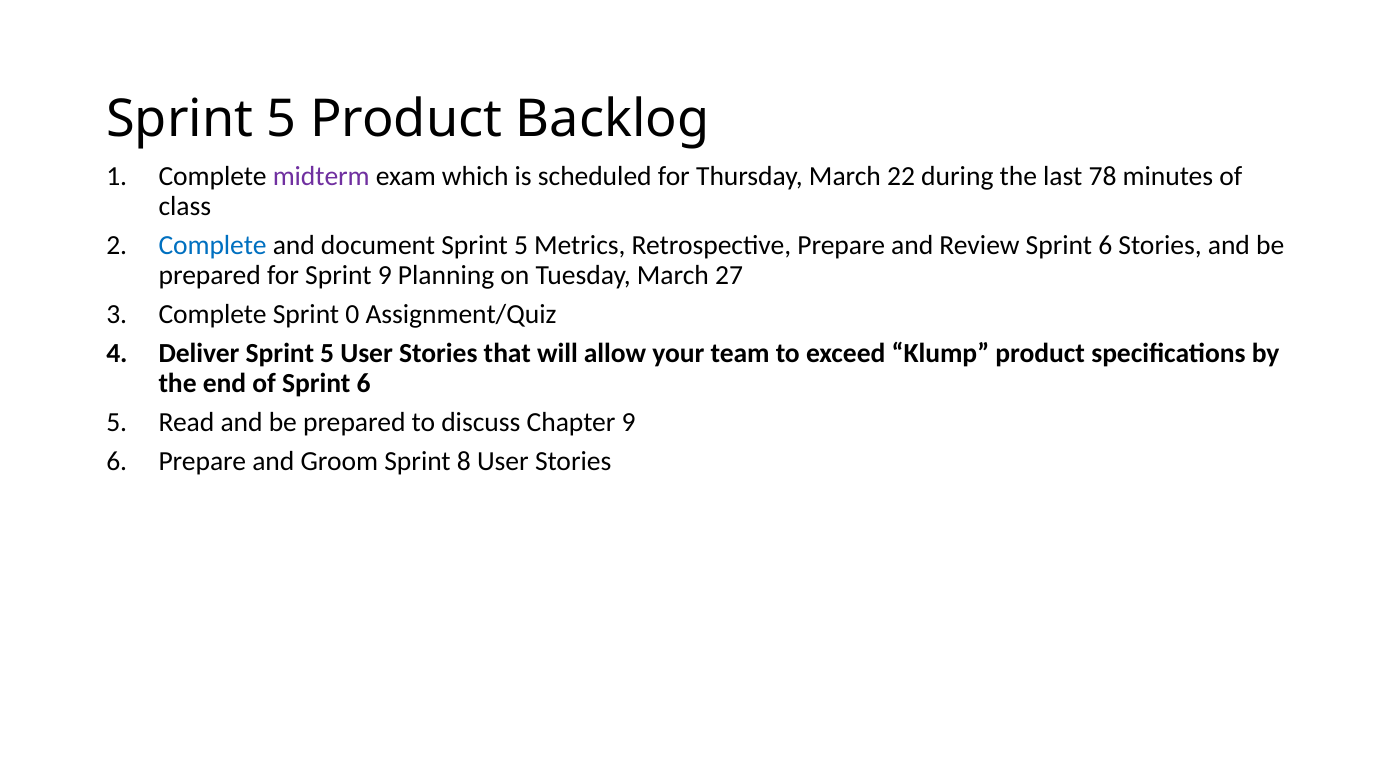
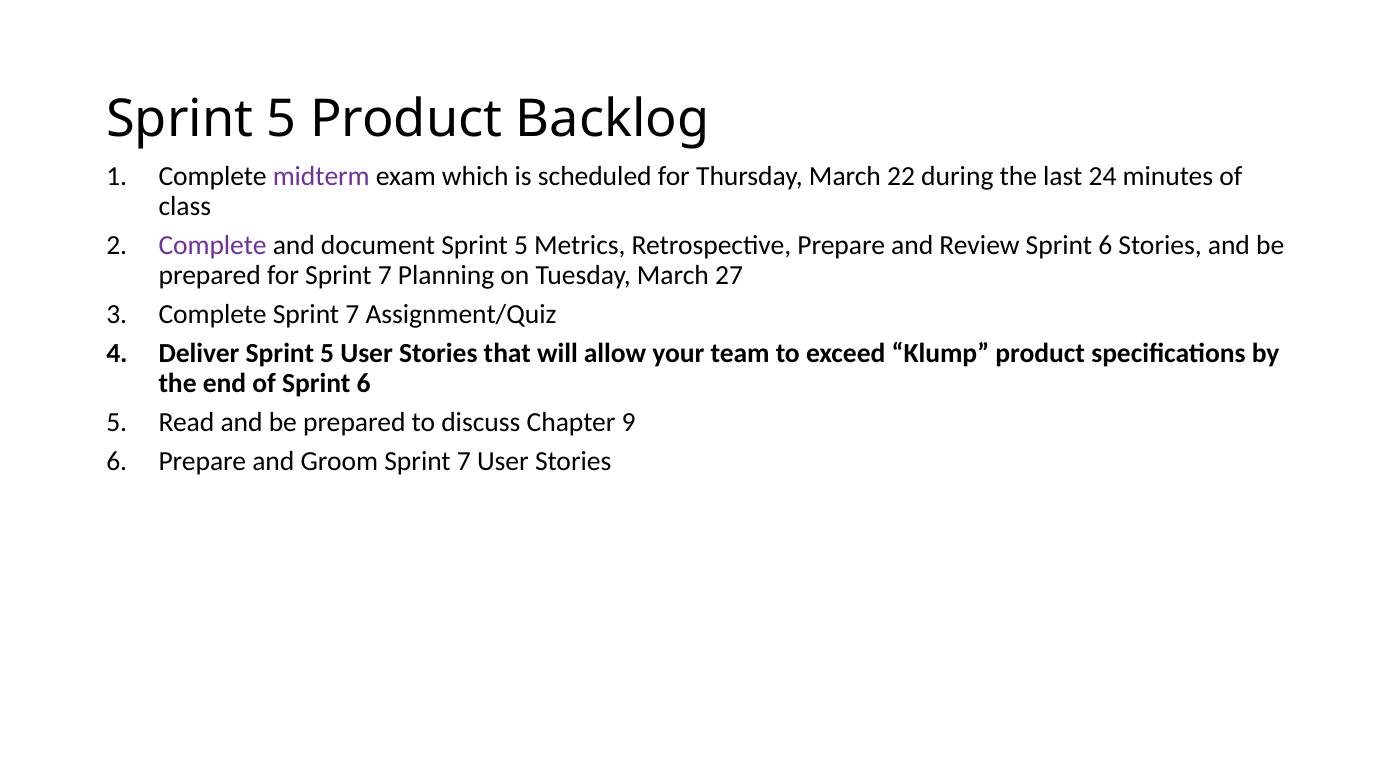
78: 78 -> 24 (1103, 177)
Complete colour: blue -> purple (213, 246)
for Sprint 9: 9 -> 7 (385, 276)
Complete Sprint 0: 0 -> 7 (352, 315)
Groom Sprint 8: 8 -> 7 (464, 461)
